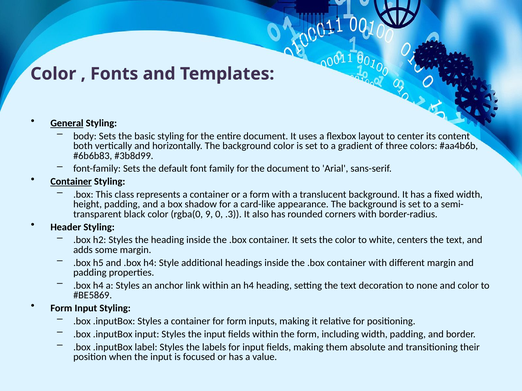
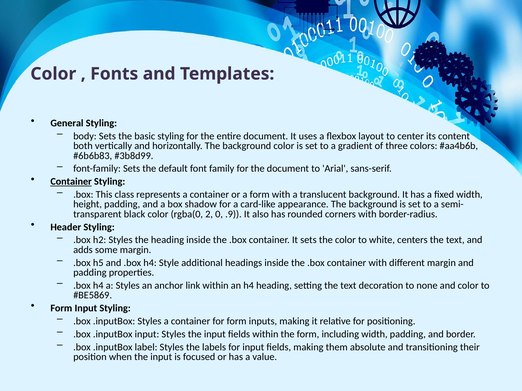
General underline: present -> none (67, 123)
9: 9 -> 2 (209, 214)
.3: .3 -> .9 (233, 214)
